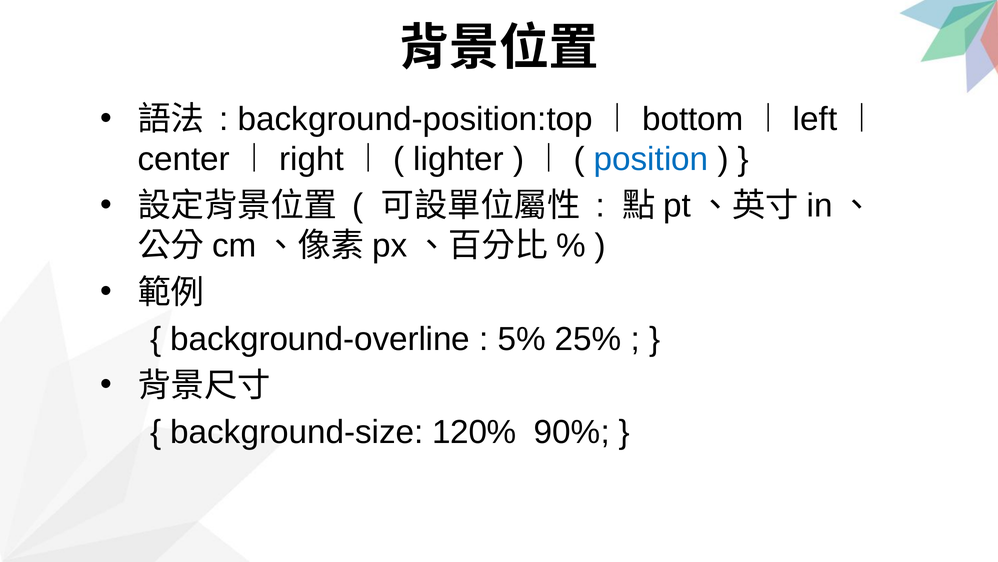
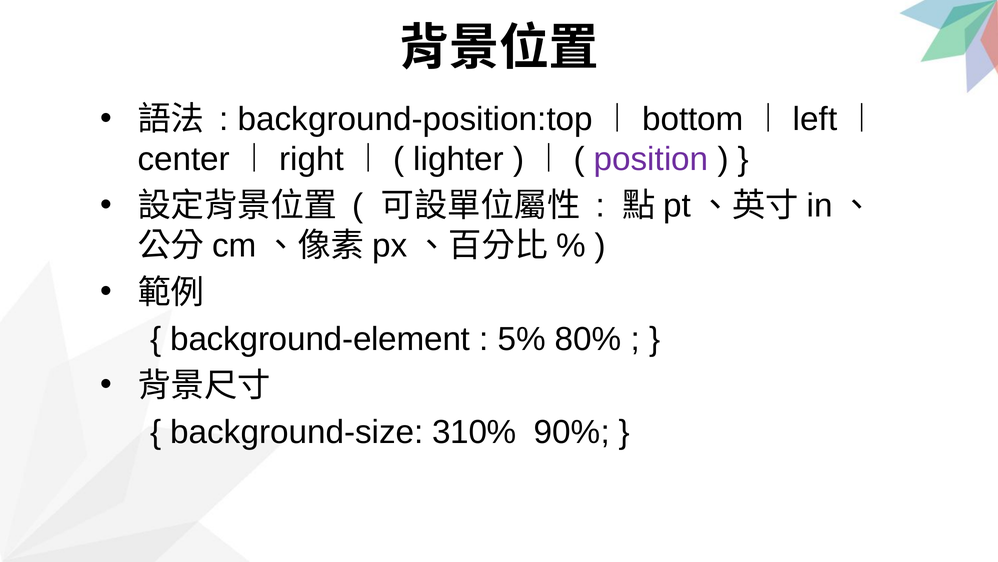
position colour: blue -> purple (651, 159)
background-overline: background-overline -> background-element (320, 339)
25%: 25% -> 80% (588, 339)
120%: 120% -> 310% (474, 432)
